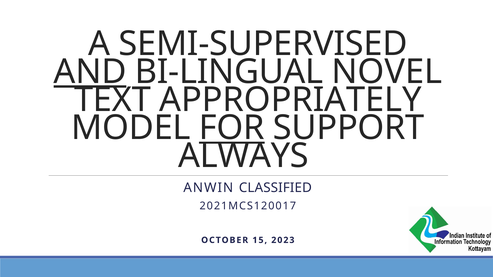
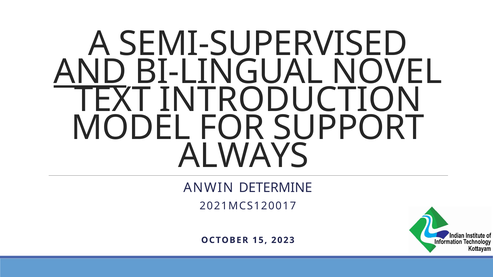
APPROPRIATELY: APPROPRIATELY -> INTRODUCTION (290, 100)
FOR underline: present -> none (232, 128)
CLASSIFIED: CLASSIFIED -> DETERMINE (276, 188)
